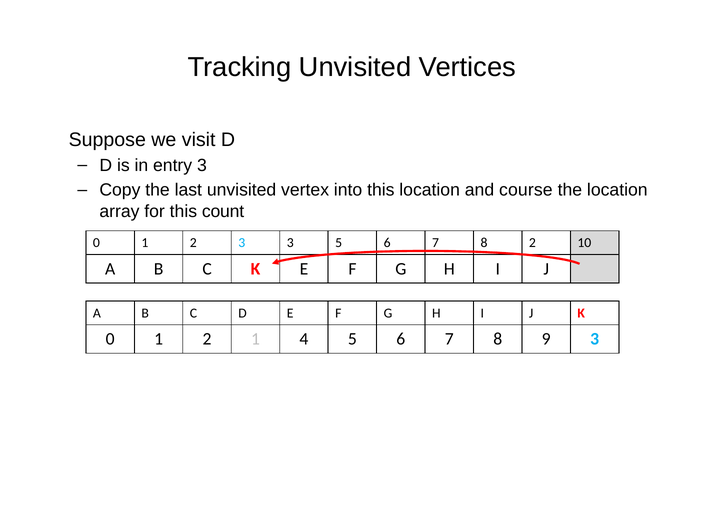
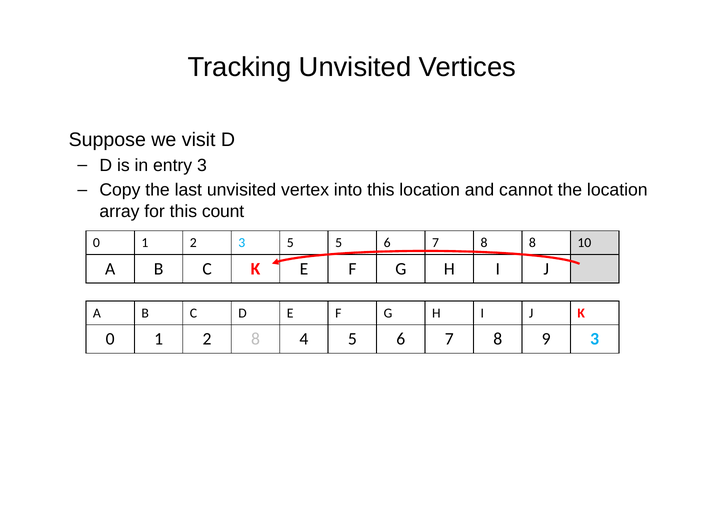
course: course -> cannot (526, 190)
3 3: 3 -> 5 (290, 243)
8 2: 2 -> 8 (532, 243)
2 1: 1 -> 8 (255, 339)
